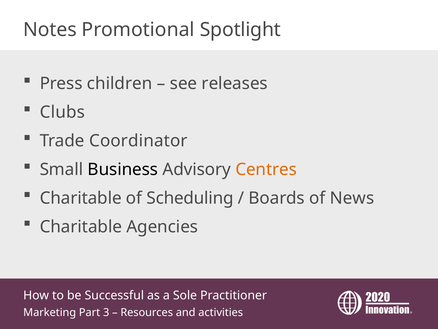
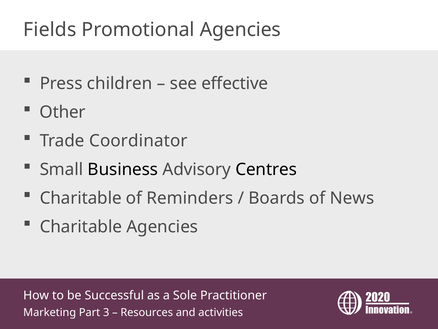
Notes: Notes -> Fields (50, 30)
Promotional Spotlight: Spotlight -> Agencies (240, 30)
releases: releases -> effective (235, 83)
Clubs: Clubs -> Other (63, 112)
Centres colour: orange -> black (266, 169)
Scheduling: Scheduling -> Reminders (190, 198)
